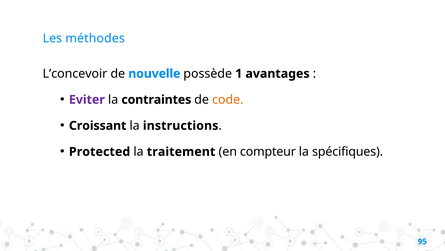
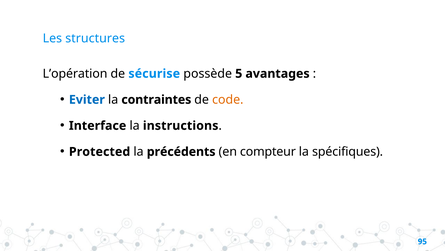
méthodes: méthodes -> structures (95, 38)
L’concevoir: L’concevoir -> L’opération (75, 73)
nouvelle: nouvelle -> sécurise (154, 73)
1: 1 -> 5 (239, 73)
Eviter colour: purple -> blue (87, 99)
Croissant: Croissant -> Interface (98, 125)
traitement: traitement -> précédents (181, 151)
